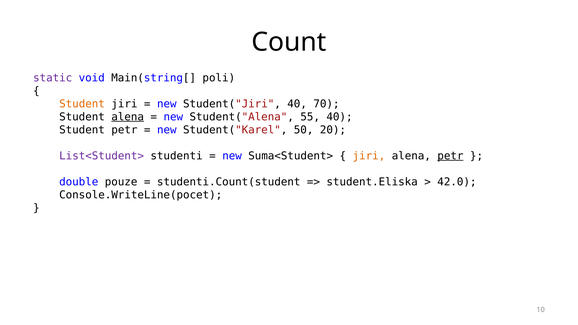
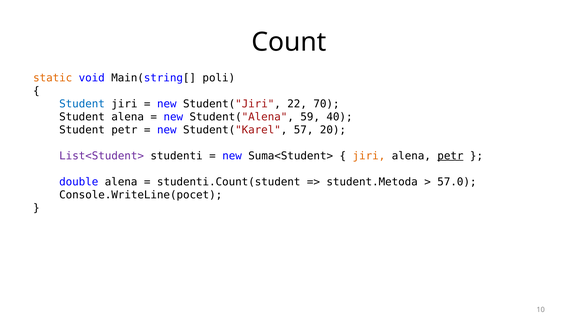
static colour: purple -> orange (53, 78)
Student colour: orange -> blue (82, 104)
Student("Jiri 40: 40 -> 22 (297, 104)
alena underline: present -> none (128, 117)
55: 55 -> 59 (310, 117)
50: 50 -> 57 (304, 130)
double pouze: pouze -> alena (121, 182)
student.Eliska: student.Eliska -> student.Metoda (372, 182)
42.0: 42.0 -> 57.0 (457, 182)
